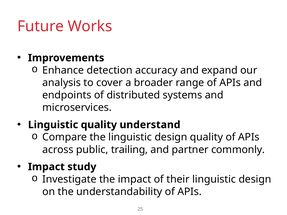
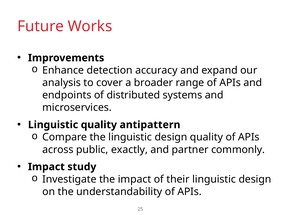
understand: understand -> antipattern (150, 125)
trailing: trailing -> exactly (129, 150)
